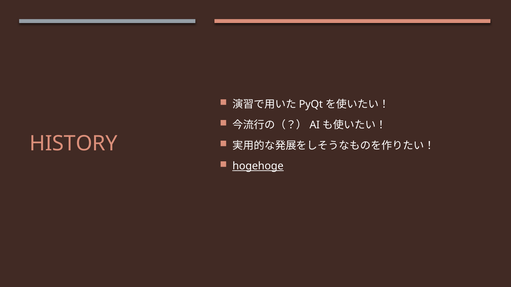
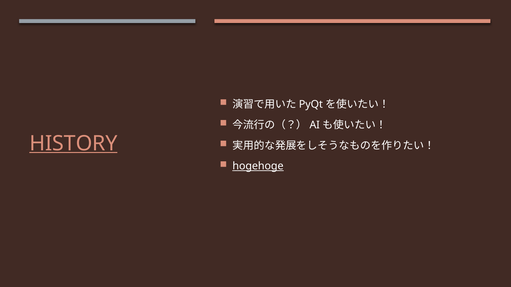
HISTORY underline: none -> present (73, 144)
